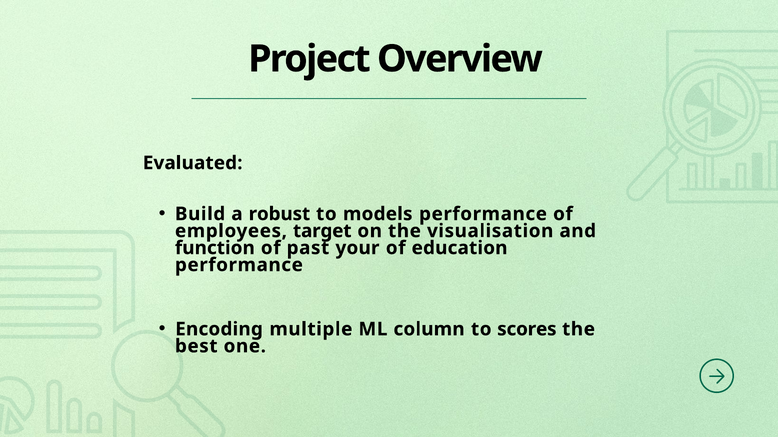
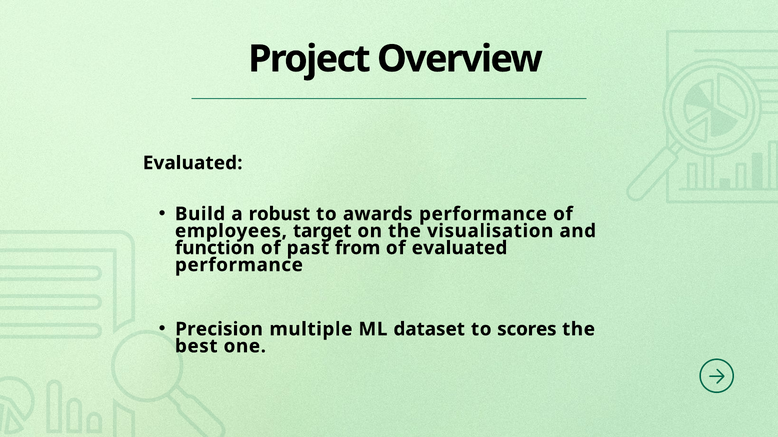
models: models -> awards (378, 214)
your: your -> from (358, 248)
of education: education -> evaluated (460, 248)
Encoding: Encoding -> Precision (219, 330)
column: column -> dataset (429, 330)
